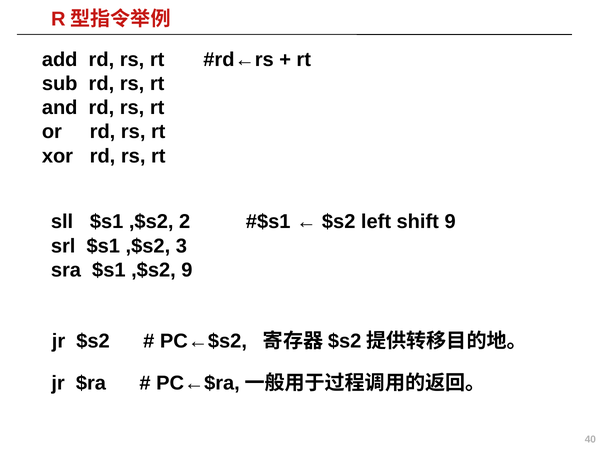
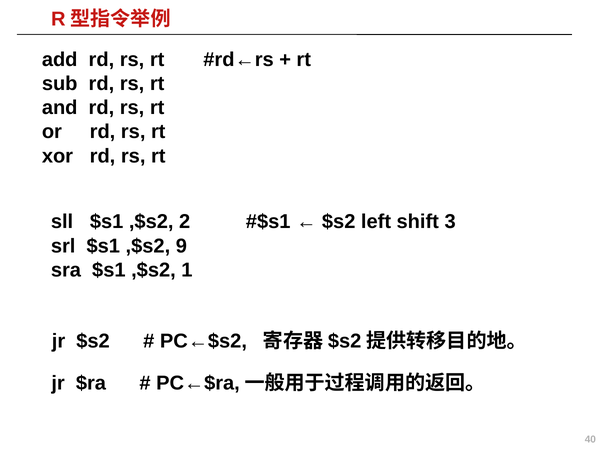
shift 9: 9 -> 3 (450, 222)
3: 3 -> 9 (181, 246)
,$s2 9: 9 -> 1 (187, 270)
